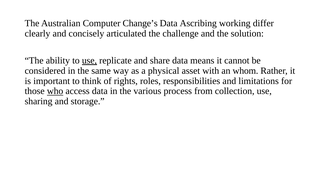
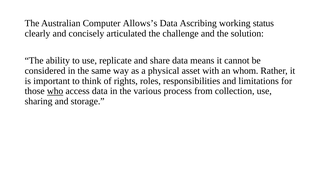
Change’s: Change’s -> Allows’s (140, 23)
differ: differ -> status (263, 23)
use underline: present -> none (89, 61)
